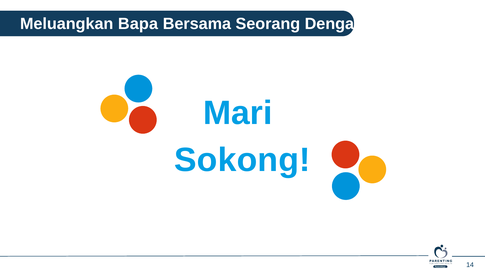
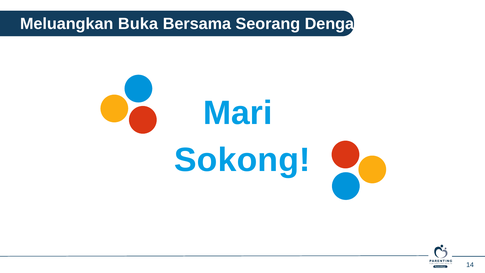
Bapa: Bapa -> Buka (138, 24)
